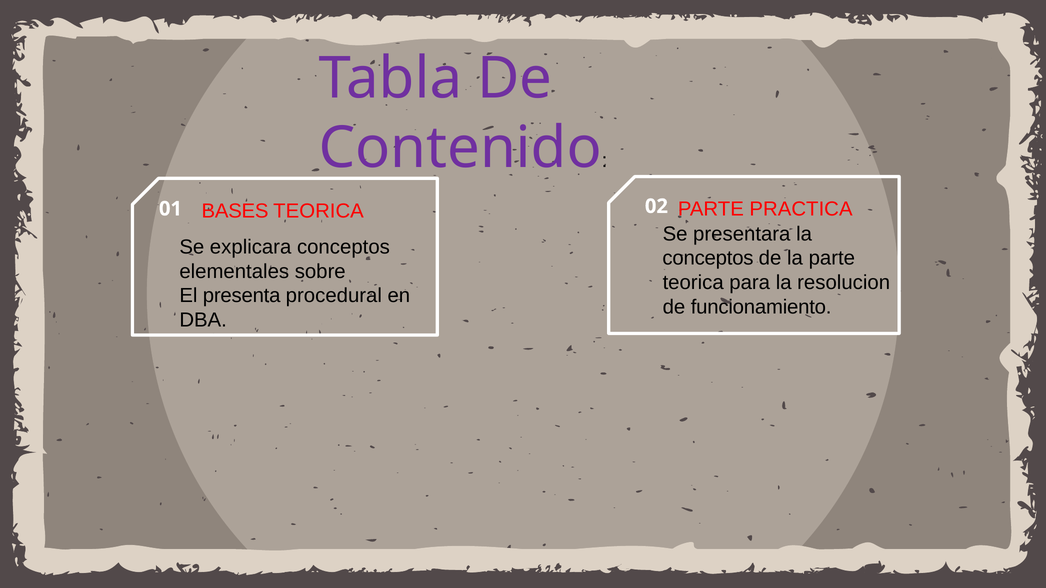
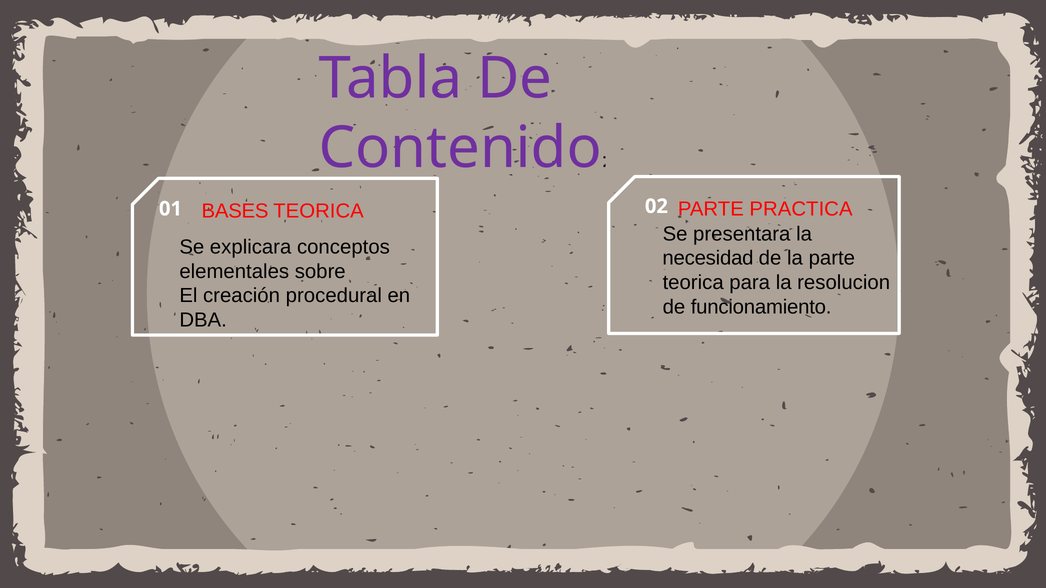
conceptos: conceptos -> necesidad (708, 258)
presenta: presenta -> creación (242, 296)
